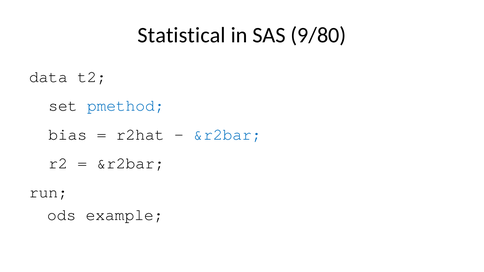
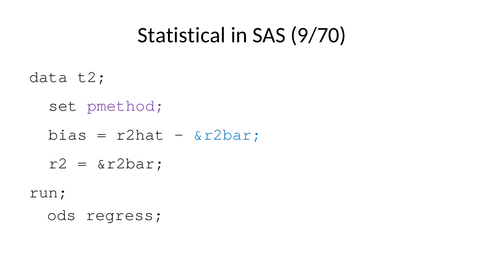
9/80: 9/80 -> 9/70 (318, 35)
pmethod colour: blue -> purple (126, 106)
example: example -> regress (125, 215)
